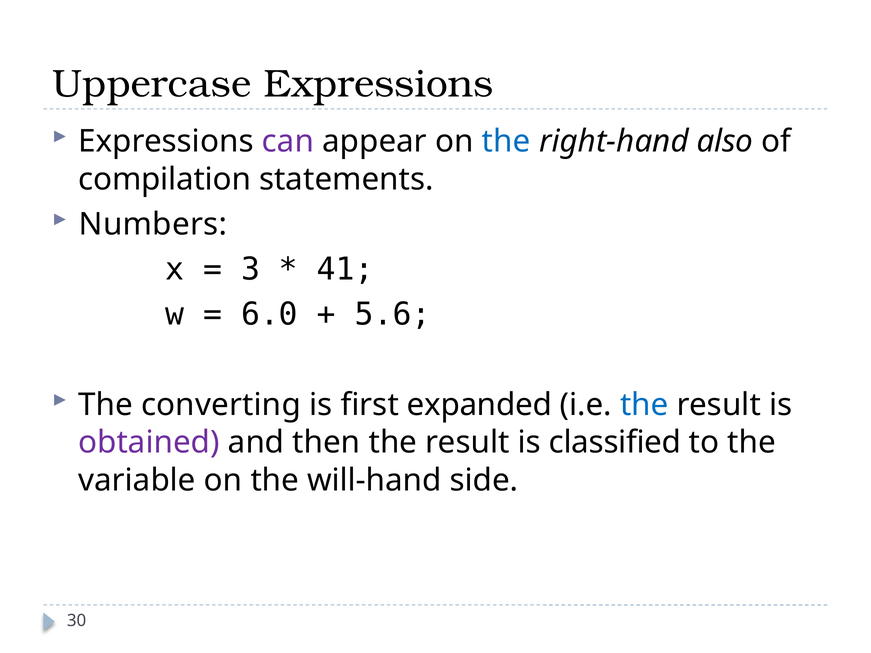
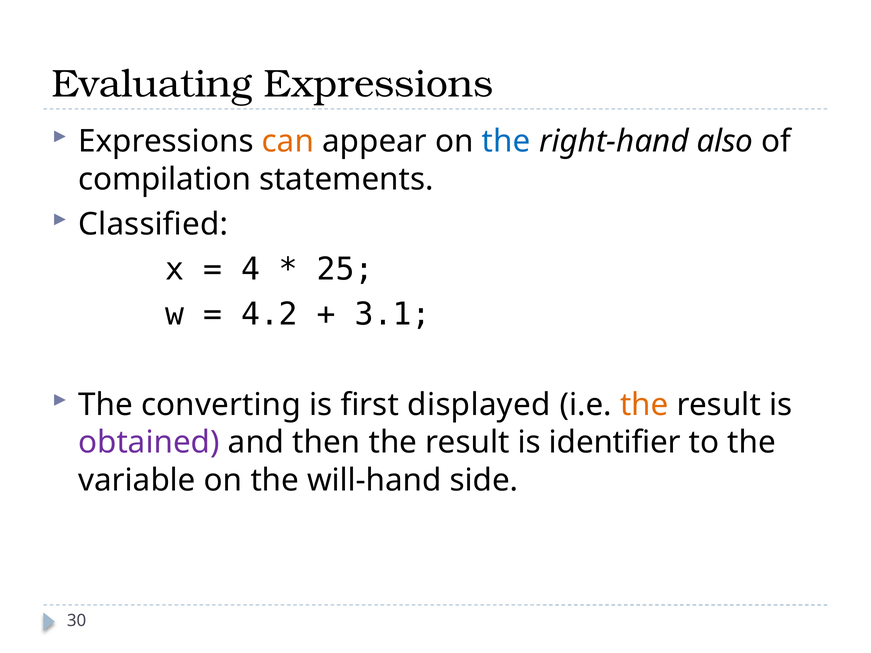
Uppercase: Uppercase -> Evaluating (152, 84)
can colour: purple -> orange (288, 142)
Numbers: Numbers -> Classified (153, 224)
3: 3 -> 4 (251, 270)
41: 41 -> 25 (345, 270)
6.0: 6.0 -> 4.2 (269, 315)
5.6: 5.6 -> 3.1 (393, 315)
expanded: expanded -> displayed (479, 405)
the colour: blue -> orange (644, 405)
classified: classified -> identifier (615, 443)
